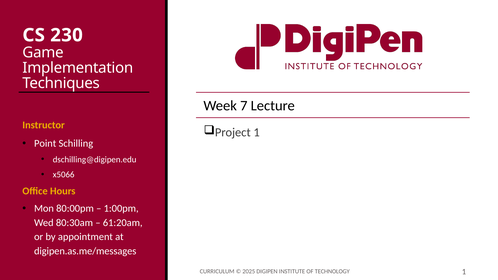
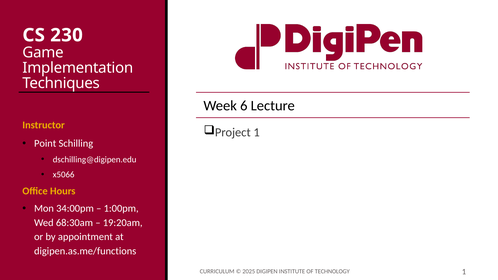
7: 7 -> 6 (244, 106)
80:00pm: 80:00pm -> 34:00pm (75, 209)
80:30am: 80:30am -> 68:30am (74, 223)
61:20am: 61:20am -> 19:20am (123, 223)
digipen.as.me/messages: digipen.as.me/messages -> digipen.as.me/functions (85, 251)
